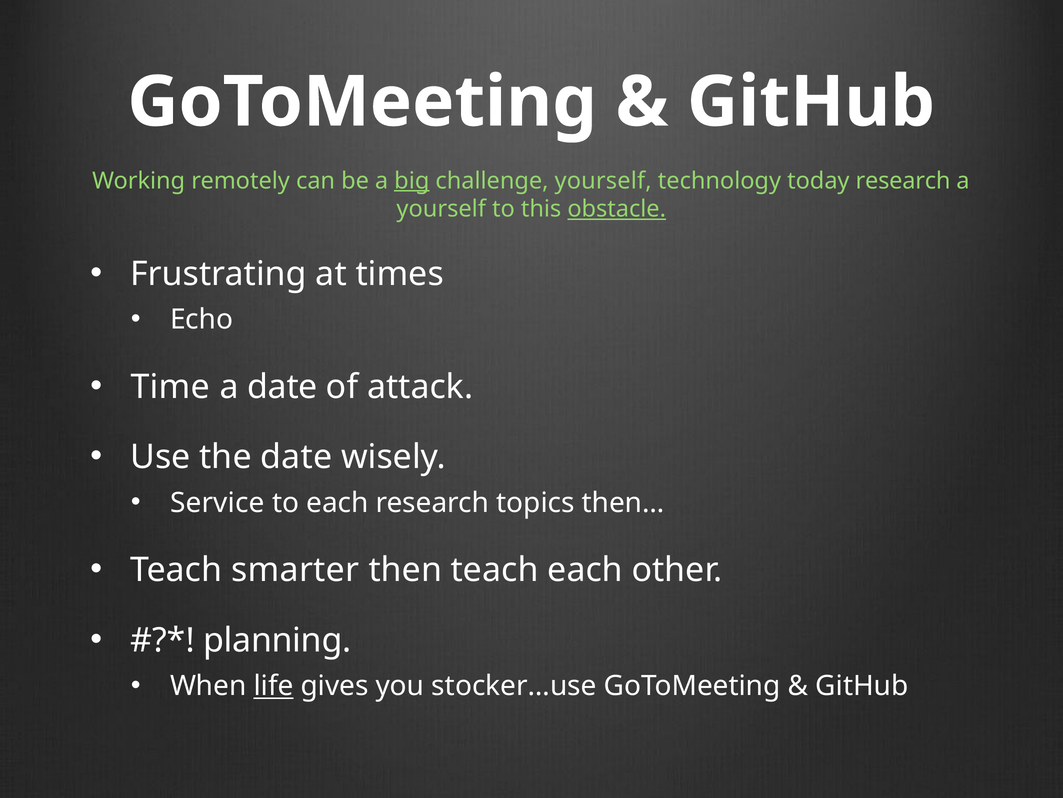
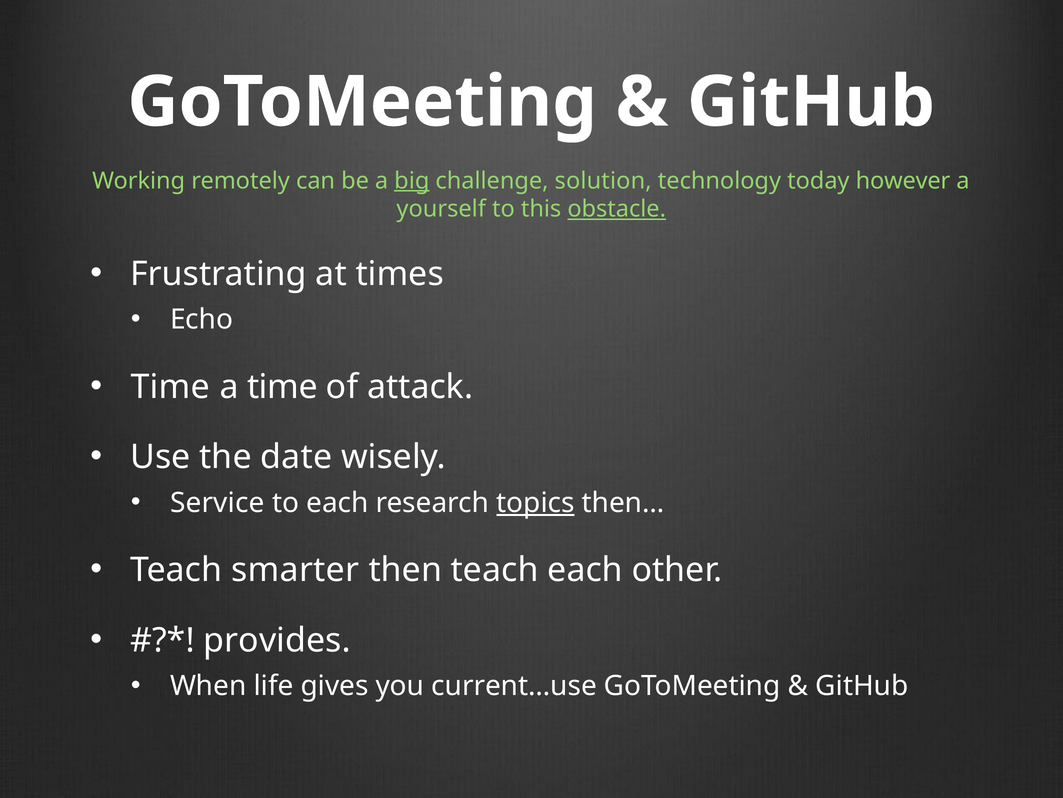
challenge yourself: yourself -> solution (603, 181)
today research: research -> however (903, 181)
a date: date -> time (282, 387)
topics underline: none -> present (535, 502)
planning: planning -> provides (277, 640)
life underline: present -> none (274, 685)
stocker…use: stocker…use -> current…use (514, 685)
